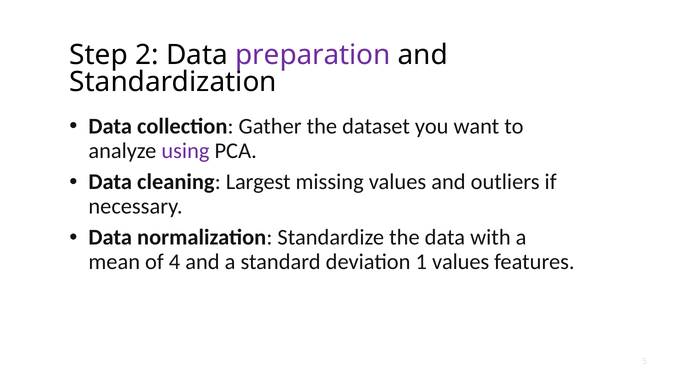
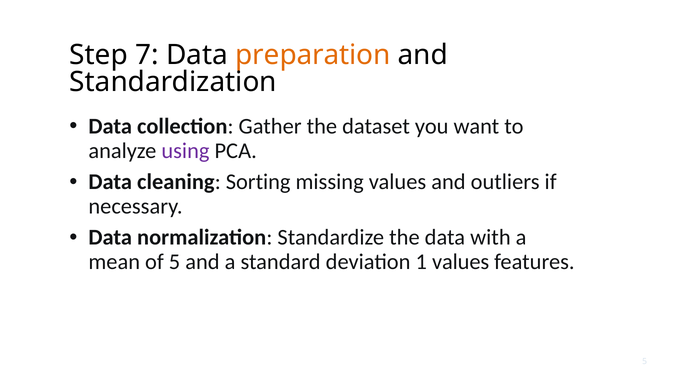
2: 2 -> 7 (147, 55)
preparation colour: purple -> orange (313, 55)
Largest: Largest -> Sorting (258, 182)
of 4: 4 -> 5 (175, 261)
